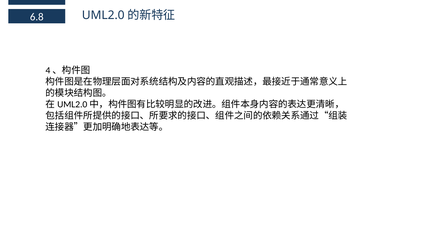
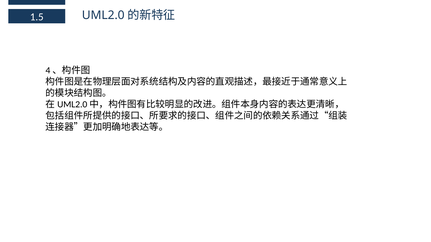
6.8: 6.8 -> 1.5 (37, 17)
